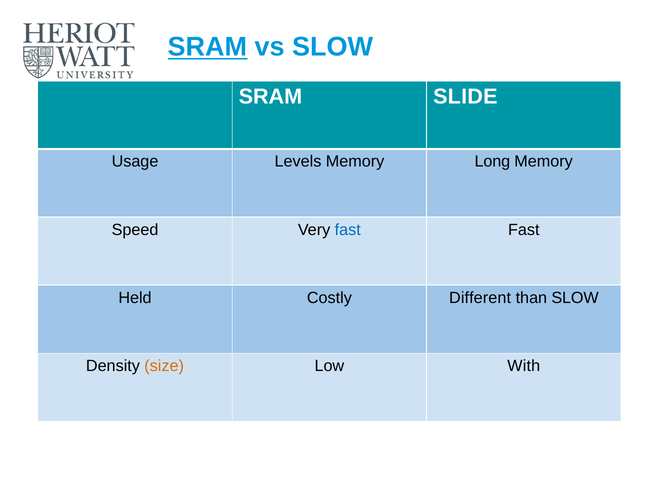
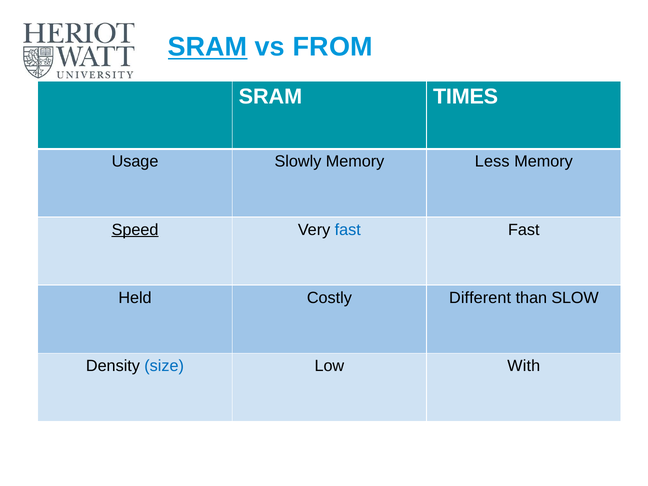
vs SLOW: SLOW -> FROM (333, 47)
SLIDE: SLIDE -> TIMES (466, 97)
Levels: Levels -> Slowly (298, 162)
Long: Long -> Less (492, 162)
Speed underline: none -> present (135, 230)
size colour: orange -> blue (164, 366)
